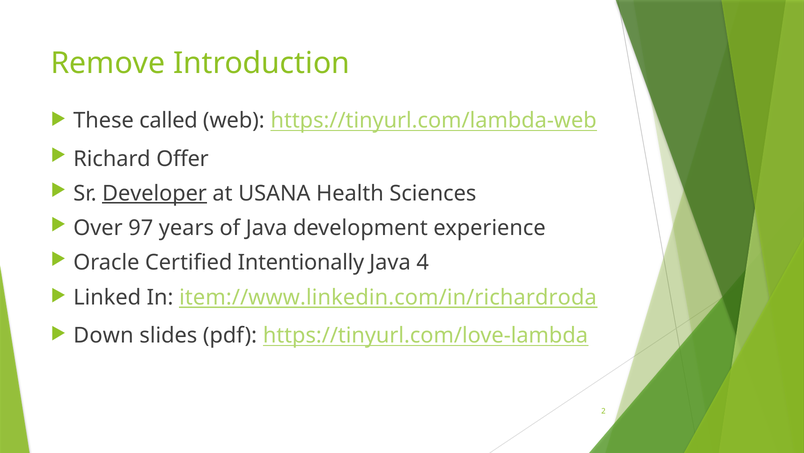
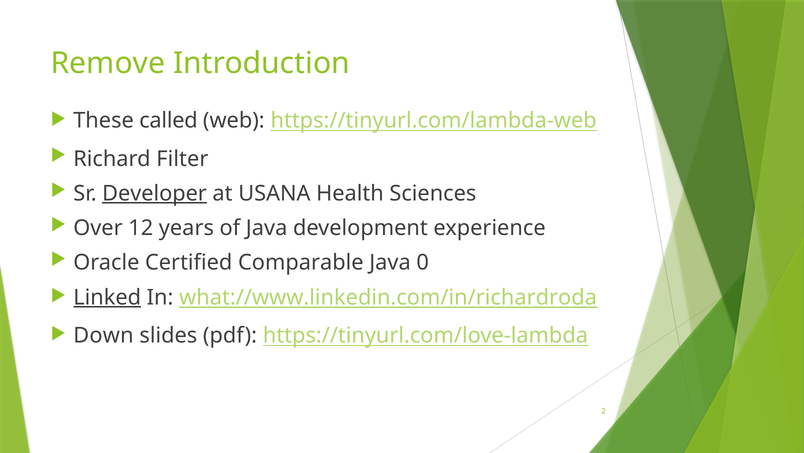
Offer: Offer -> Filter (182, 159)
97: 97 -> 12 (141, 228)
Intentionally: Intentionally -> Comparable (301, 262)
4: 4 -> 0 (423, 262)
Linked underline: none -> present (107, 297)
item://www.linkedin.com/in/richardroda: item://www.linkedin.com/in/richardroda -> what://www.linkedin.com/in/richardroda (388, 297)
